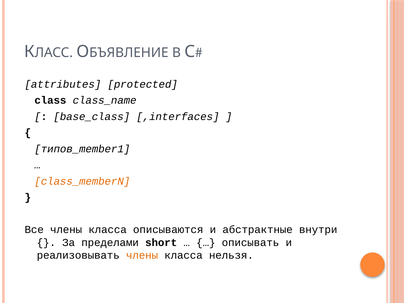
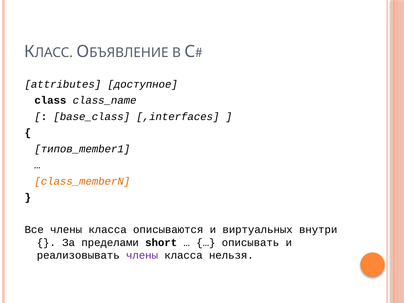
protected: protected -> доступное (143, 84)
абстрактные: абстрактные -> виртуальных (258, 230)
члены colour: orange -> purple (142, 255)
